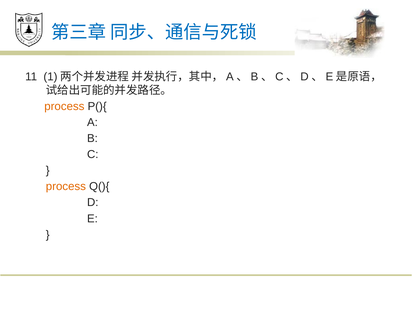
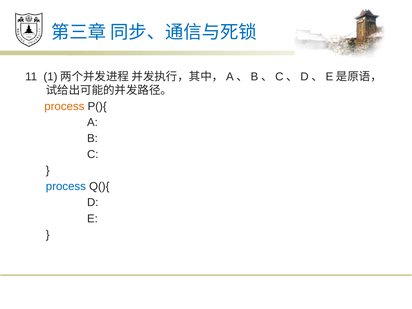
process colour: orange -> blue (66, 187)
